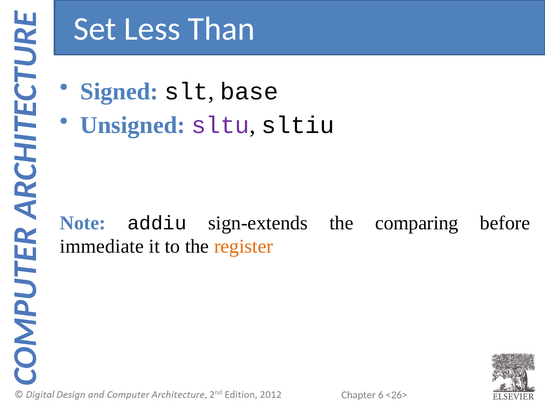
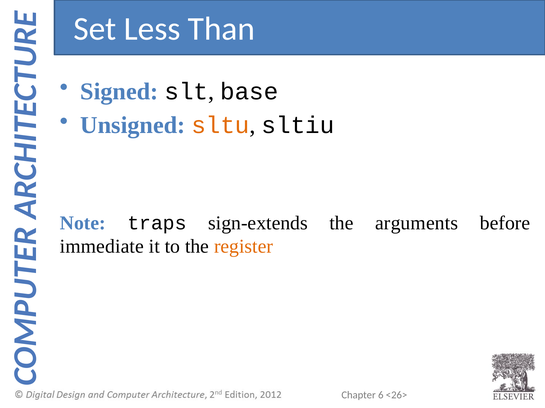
sltu colour: purple -> orange (220, 126)
addiu: addiu -> traps (157, 223)
comparing: comparing -> arguments (417, 223)
